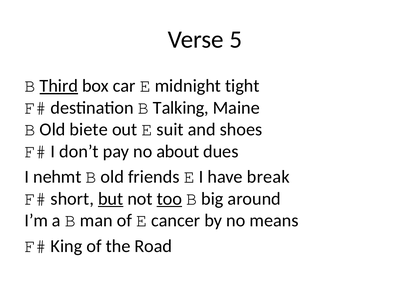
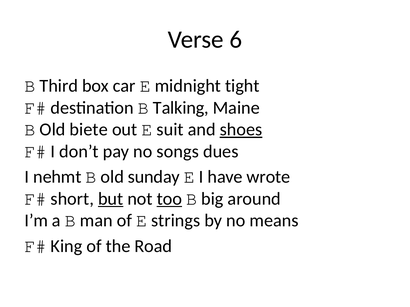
5: 5 -> 6 (236, 40)
Third underline: present -> none (59, 86)
shoes underline: none -> present (241, 130)
about: about -> songs (178, 152)
friends: friends -> sunday (154, 177)
break: break -> wrote (268, 177)
cancer: cancer -> strings (176, 221)
